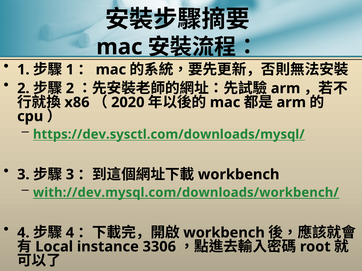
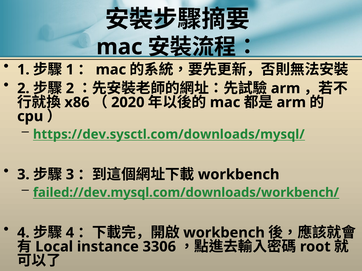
with://dev.mysql.com/downloads/workbench/: with://dev.mysql.com/downloads/workbench/ -> failed://dev.mysql.com/downloads/workbench/ (186, 193)
